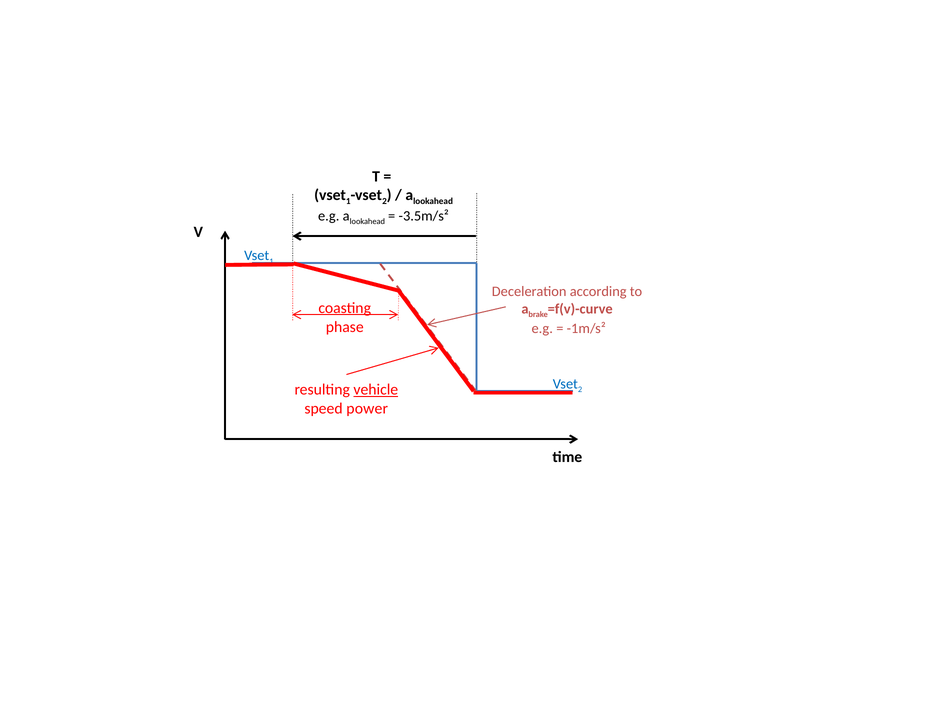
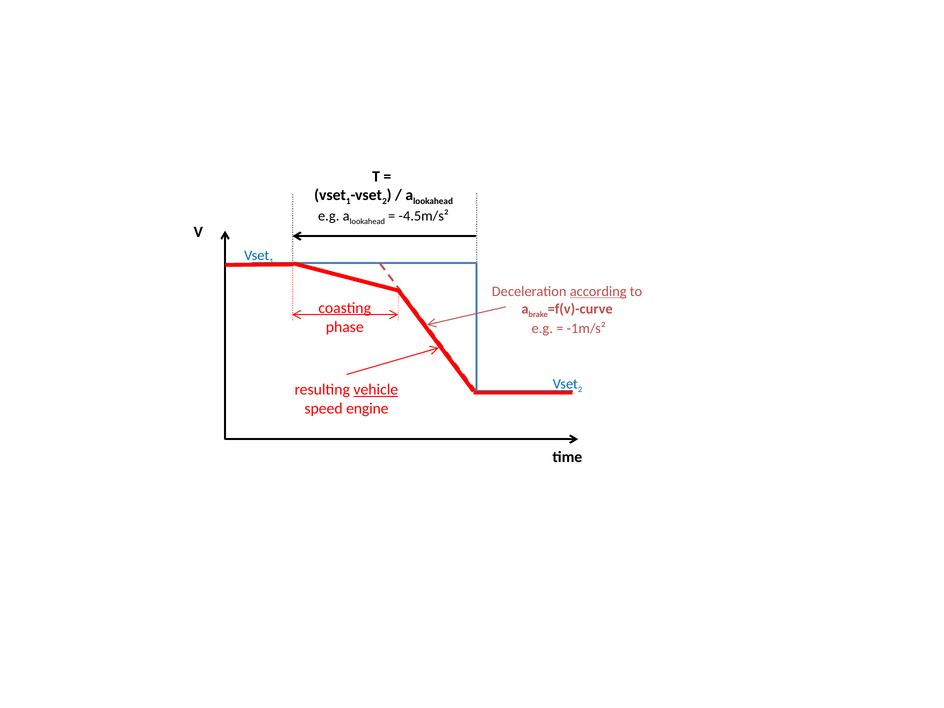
-3.5m/s²: -3.5m/s² -> -4.5m/s² (424, 216)
according underline: none -> present (598, 291)
power: power -> engine (367, 409)
